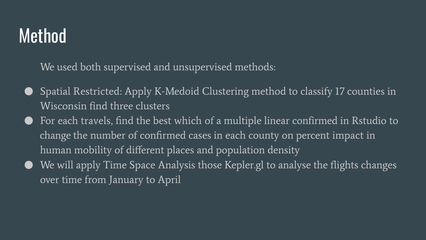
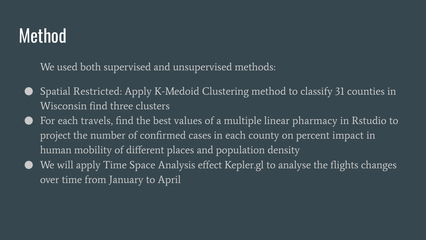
17: 17 -> 31 (340, 91)
which: which -> values (188, 121)
linear confirmed: confirmed -> pharmacy (315, 121)
change: change -> project (55, 135)
those: those -> effect (210, 165)
